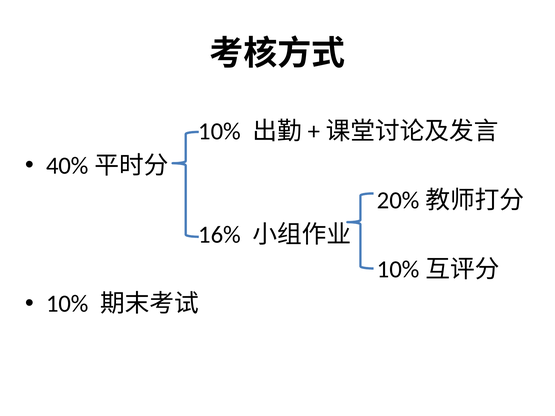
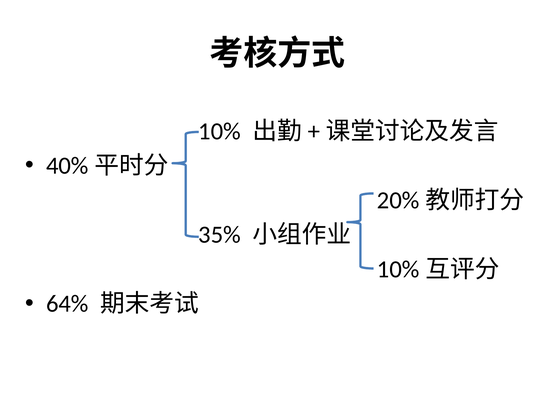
16%: 16% -> 35% (220, 235)
10%: 10% -> 64% (67, 304)
